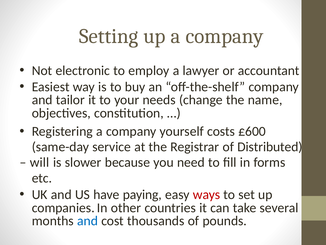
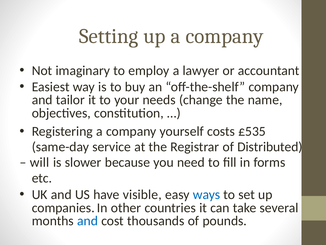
electronic: electronic -> imaginary (83, 71)
£600: £600 -> £535 (252, 131)
paying: paying -> visible (142, 194)
ways colour: red -> blue (207, 194)
